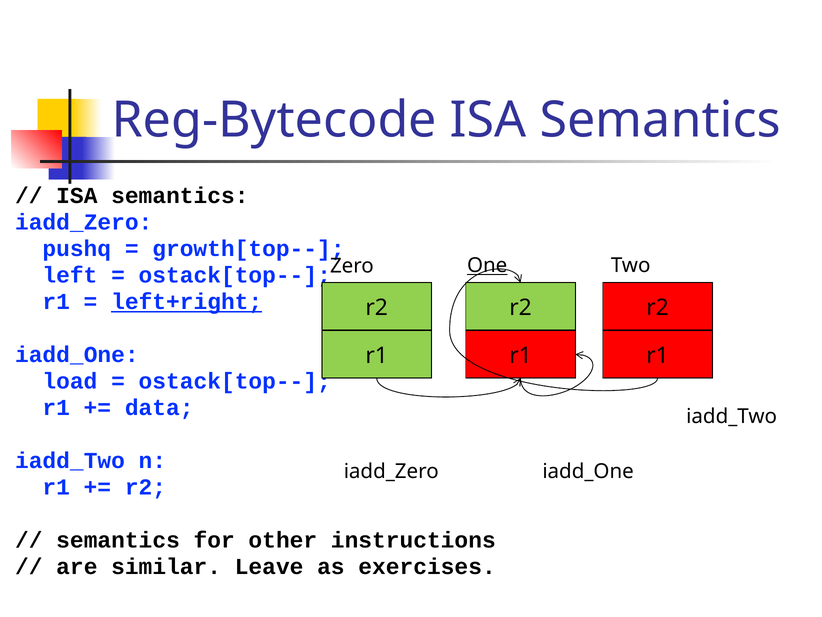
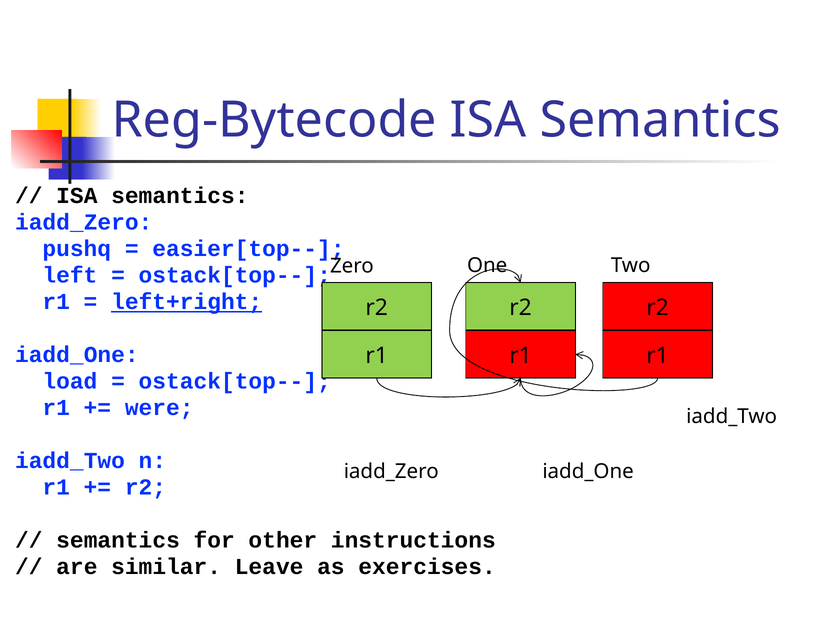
growth[top--: growth[top-- -> easier[top-- (248, 249)
One underline: present -> none (487, 265)
data: data -> were (159, 408)
